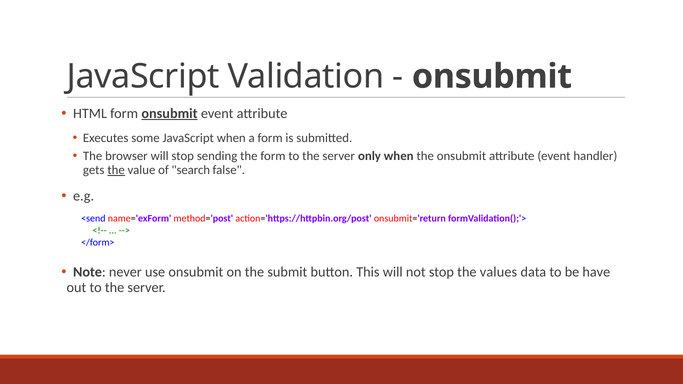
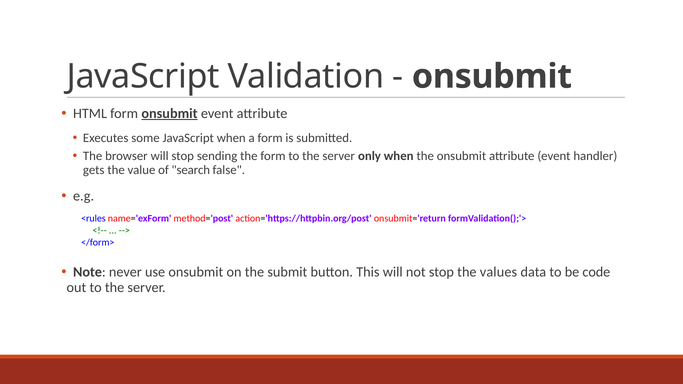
the underline: present -> none (116, 170)
<send: <send -> <rules (93, 218)
have: have -> code (596, 272)
